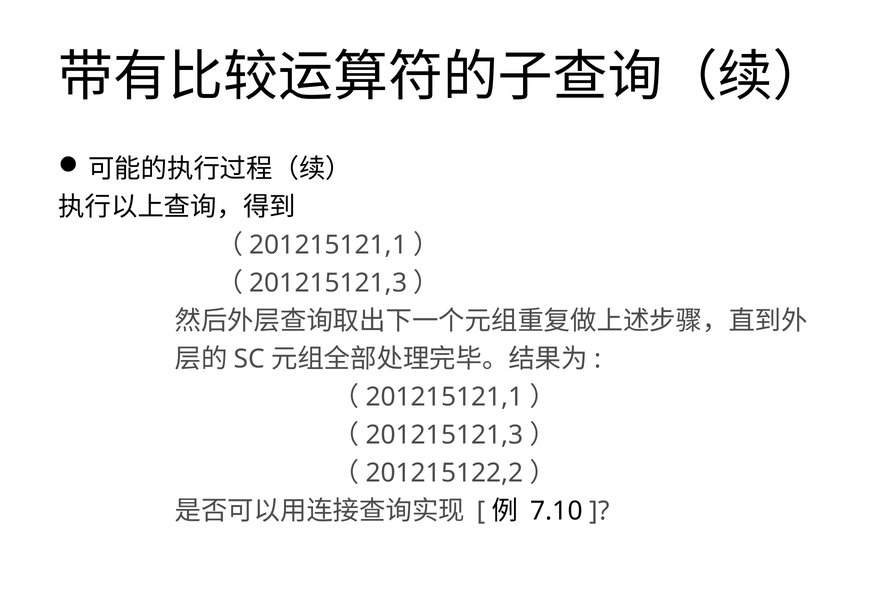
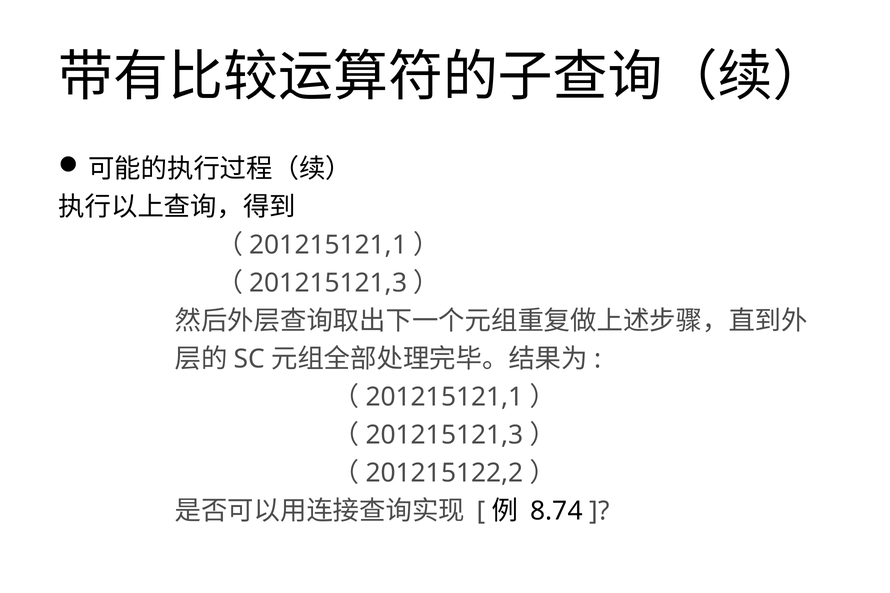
7.10: 7.10 -> 8.74 (556, 511)
